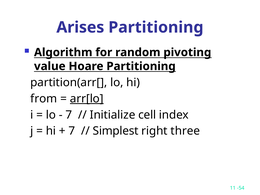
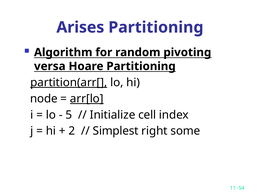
value: value -> versa (50, 66)
partition(arr[ underline: none -> present (69, 82)
from: from -> node (44, 99)
7: 7 -> 5 (69, 115)
7: 7 -> 2 (72, 131)
three: three -> some (185, 131)
